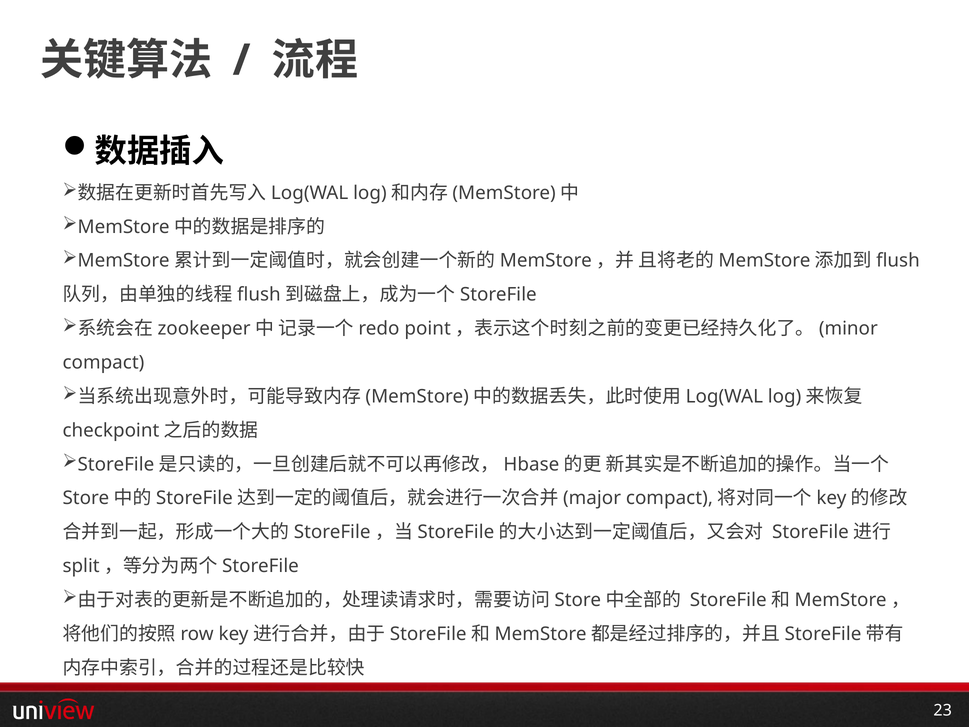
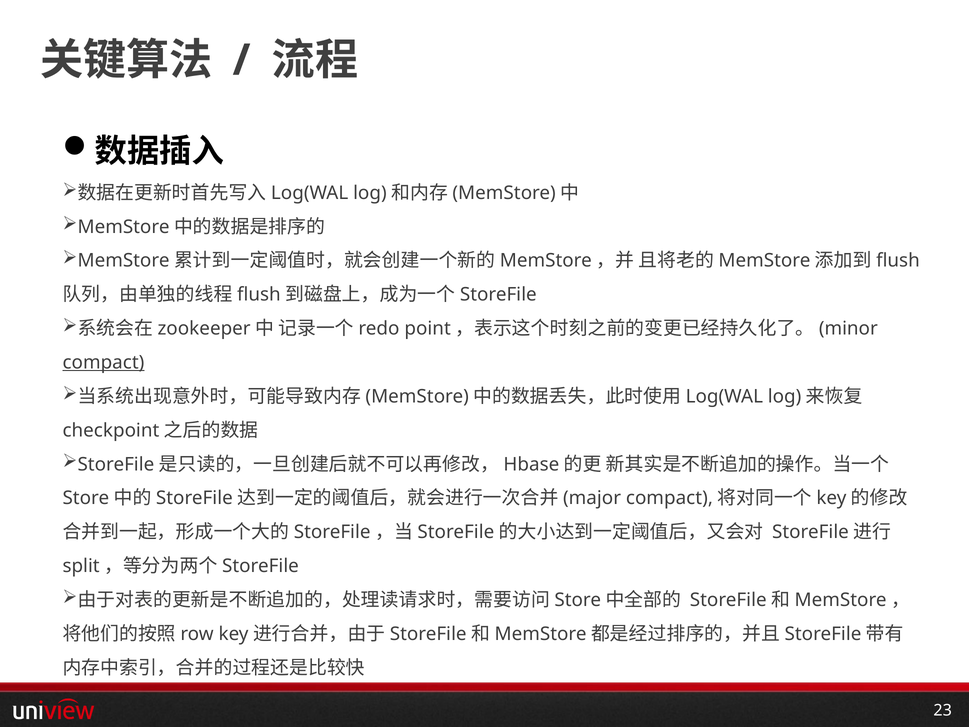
compact underline: none -> present (103, 362)
